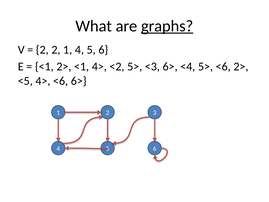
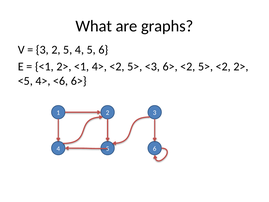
graphs underline: present -> none (167, 26)
2: 2 -> 3 (42, 50)
2 1: 1 -> 5 (68, 50)
6> <4: <4 -> <2 (188, 66)
5> <6: <6 -> <2 (223, 66)
